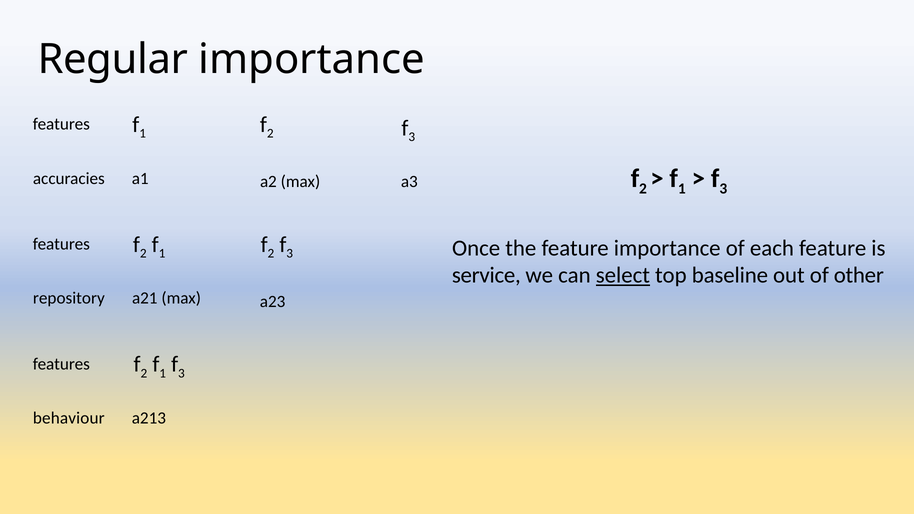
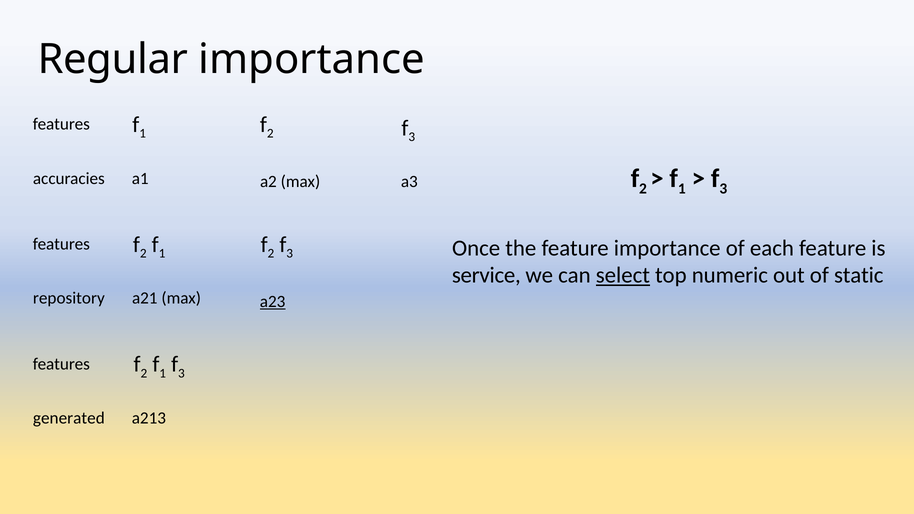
baseline: baseline -> numeric (730, 275)
other: other -> static (859, 275)
a23 underline: none -> present (273, 302)
behaviour: behaviour -> generated (69, 418)
